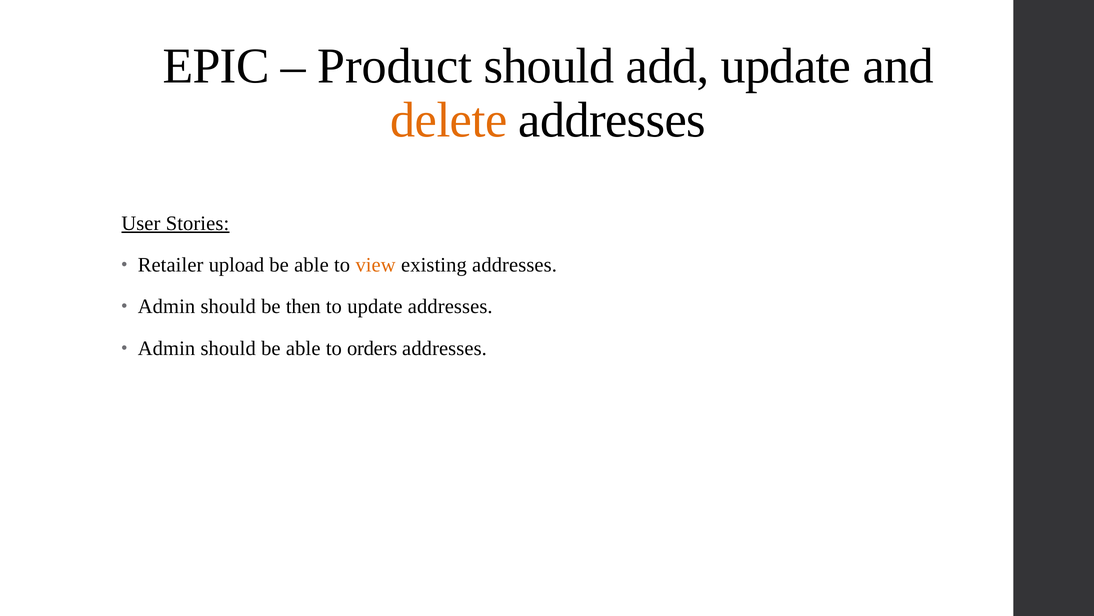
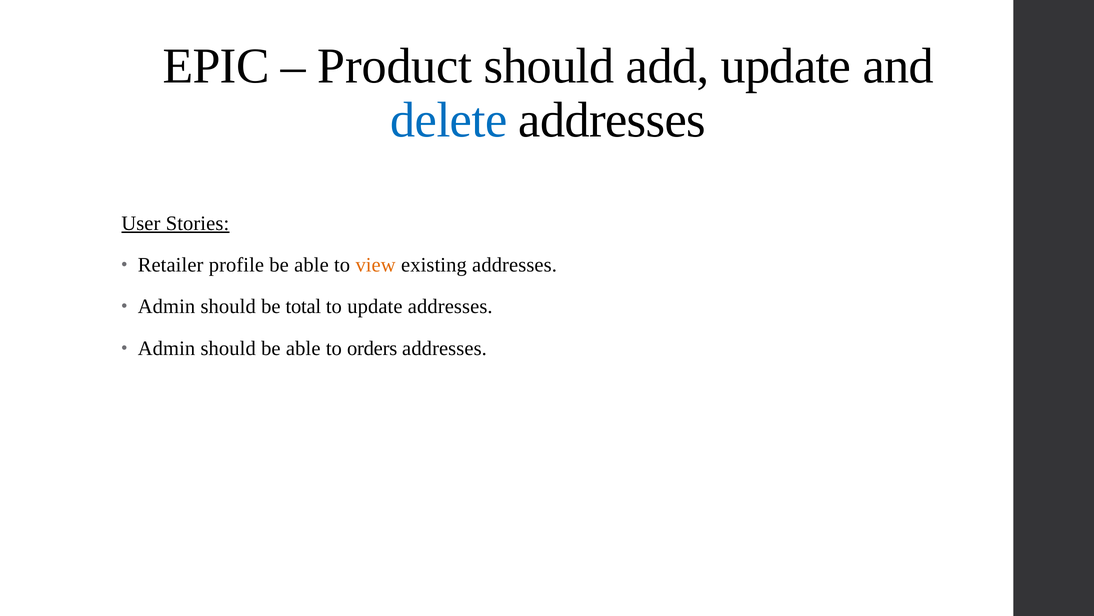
delete colour: orange -> blue (449, 120)
upload: upload -> profile (236, 265)
then: then -> total (303, 306)
